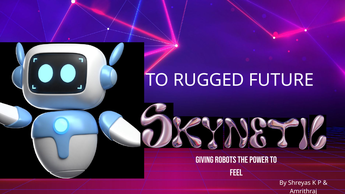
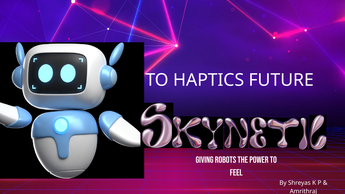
RUGGED: RUGGED -> HAPTICS (209, 80)
